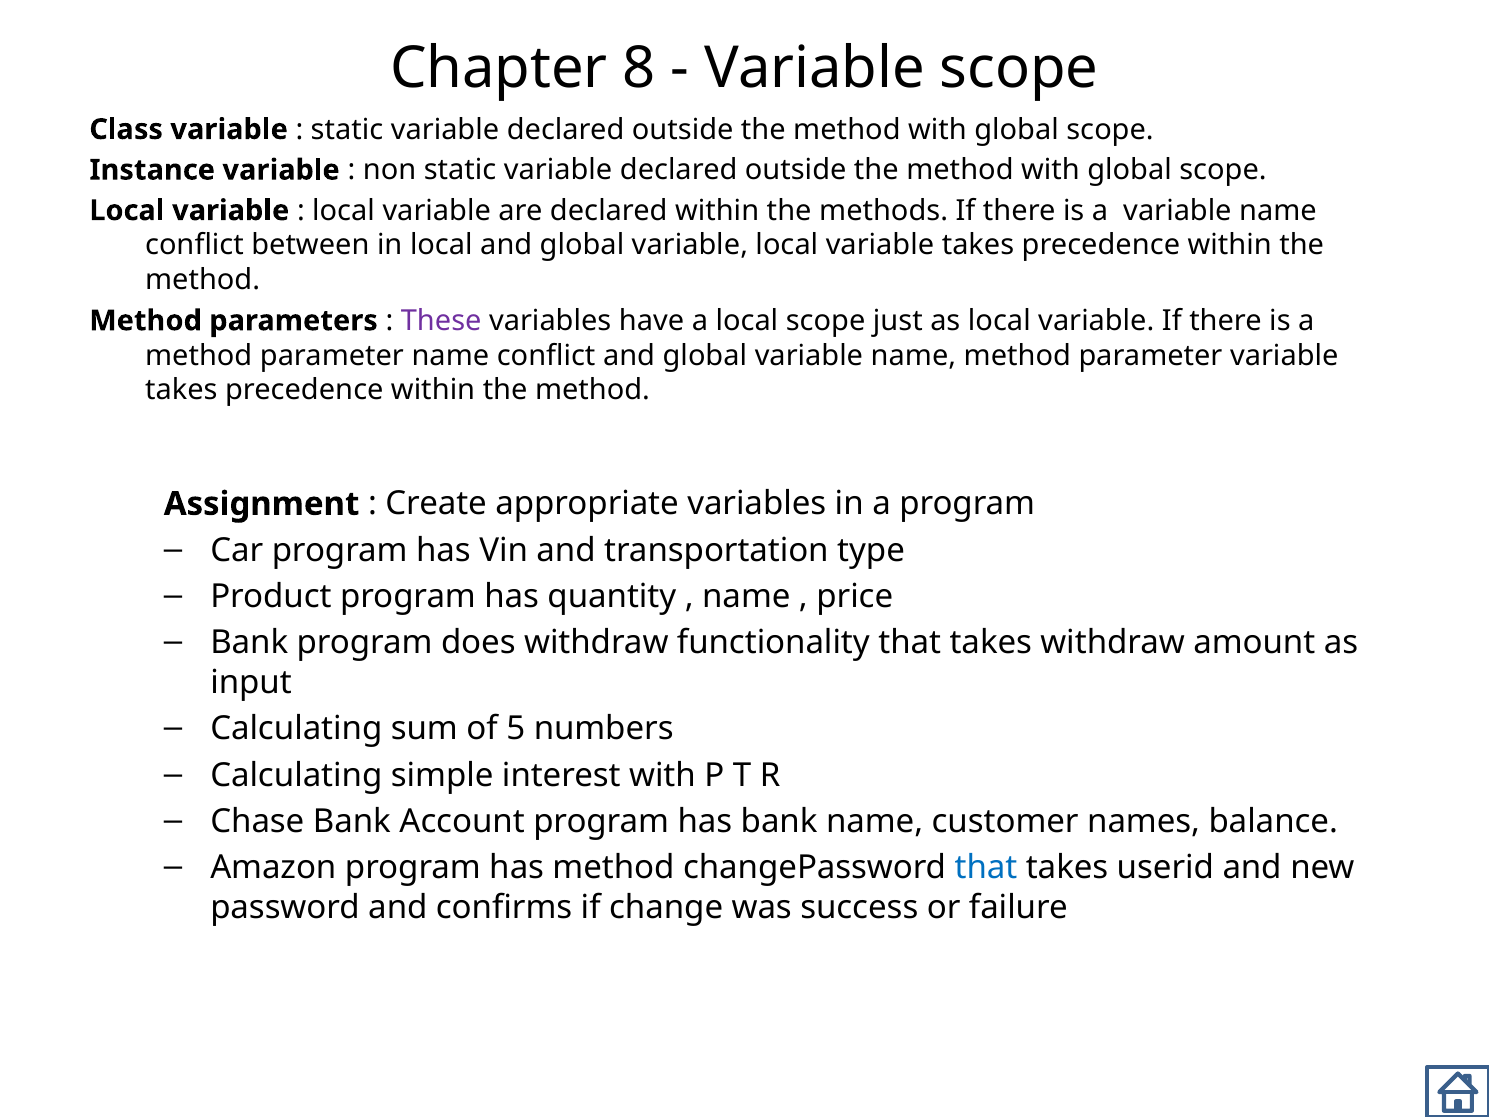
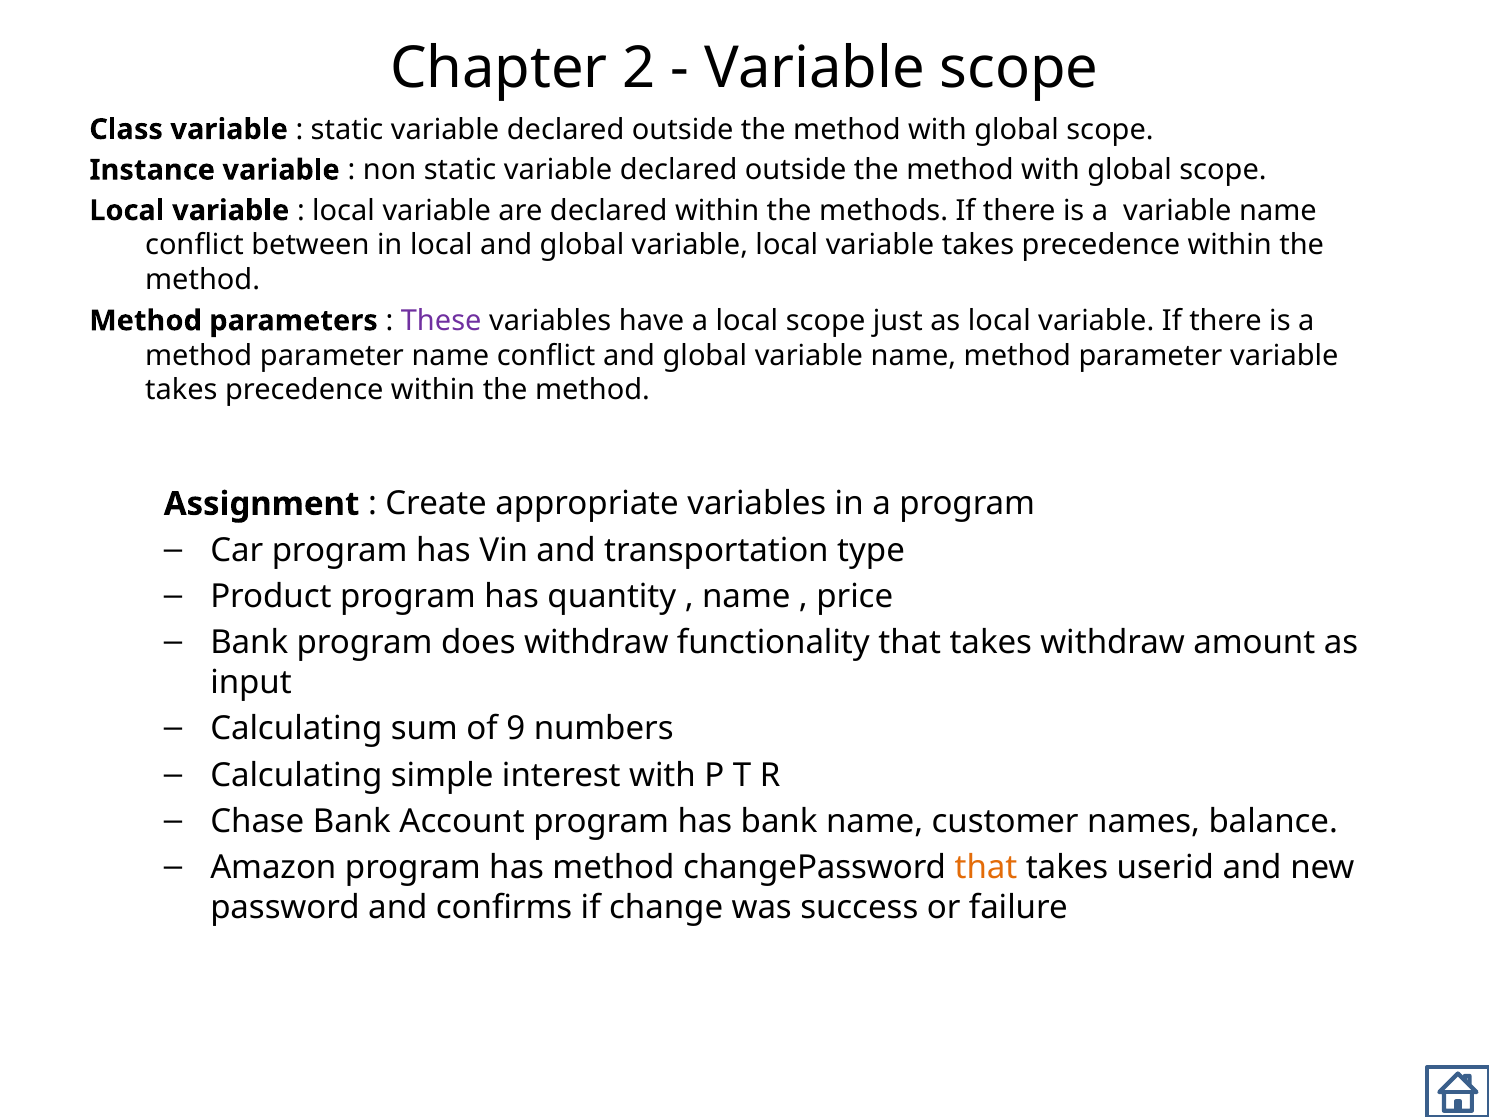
8: 8 -> 2 (639, 68)
5: 5 -> 9 (516, 729)
that colour: blue -> orange (986, 868)
